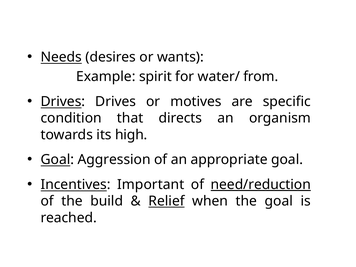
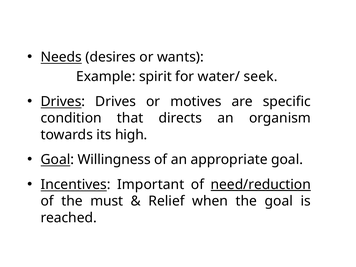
from: from -> seek (261, 77)
Aggression: Aggression -> Willingness (114, 160)
build: build -> must (107, 201)
Relief underline: present -> none (167, 201)
